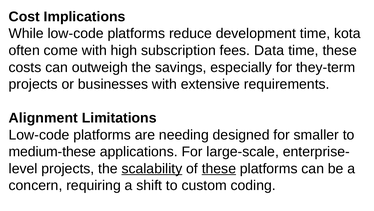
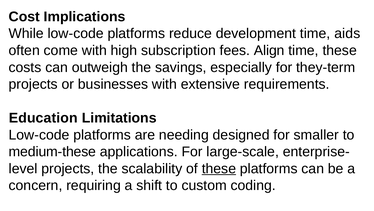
kota: kota -> aids (347, 34)
Data: Data -> Align (269, 50)
Alignment: Alignment -> Education (43, 118)
scalability underline: present -> none (152, 168)
